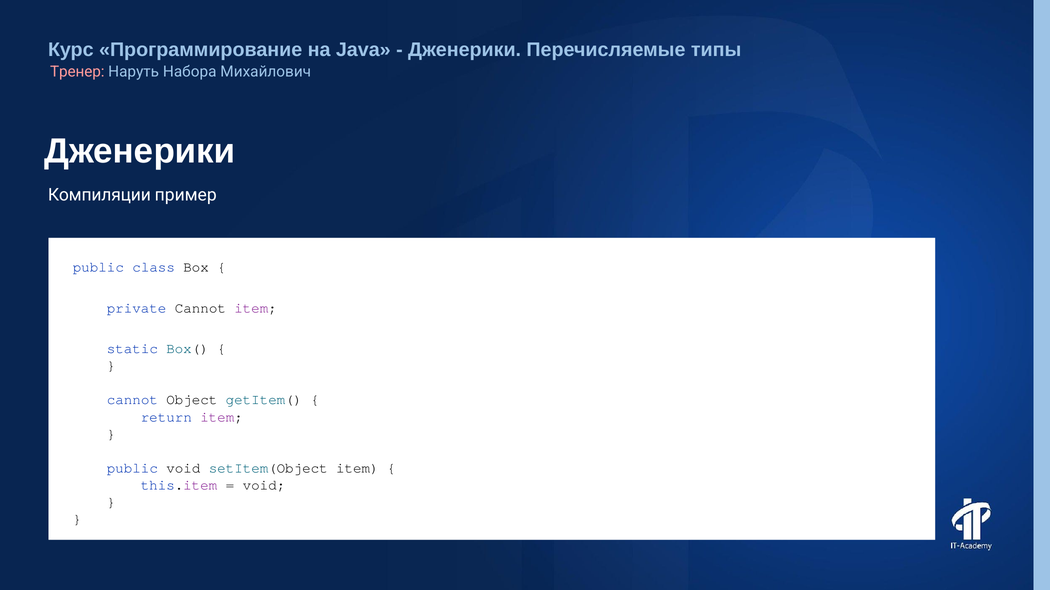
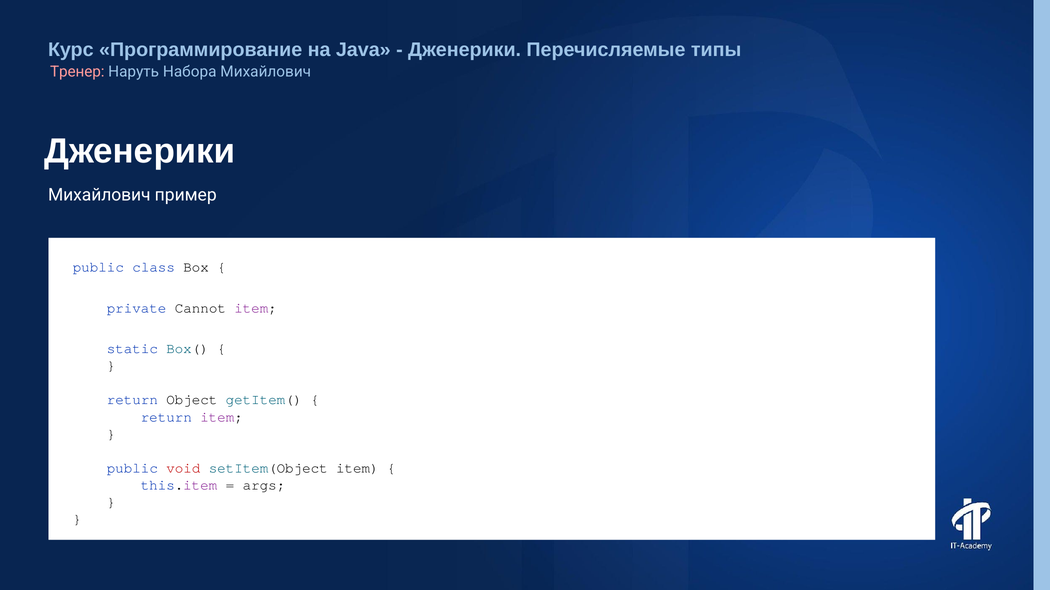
Компиляции: Компиляции -> Михайлович (99, 195)
cannot: cannot -> return (132, 400)
void colour: black -> red (183, 469)
void: void -> args (264, 486)
